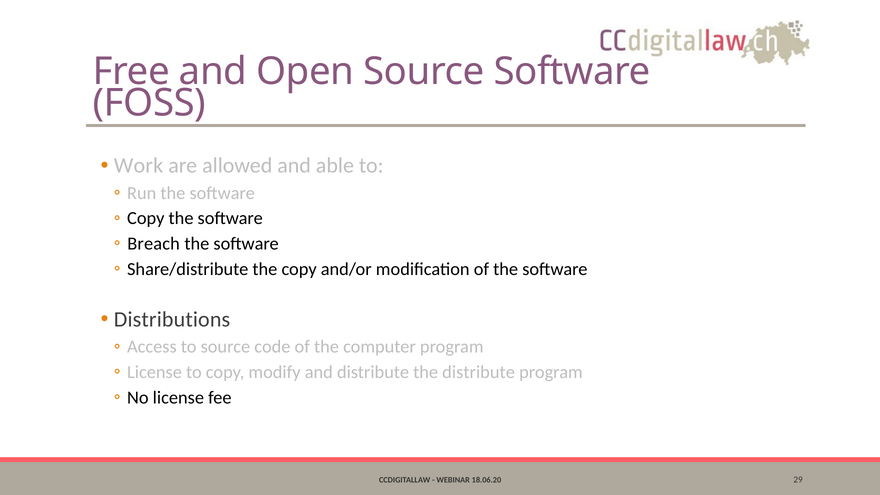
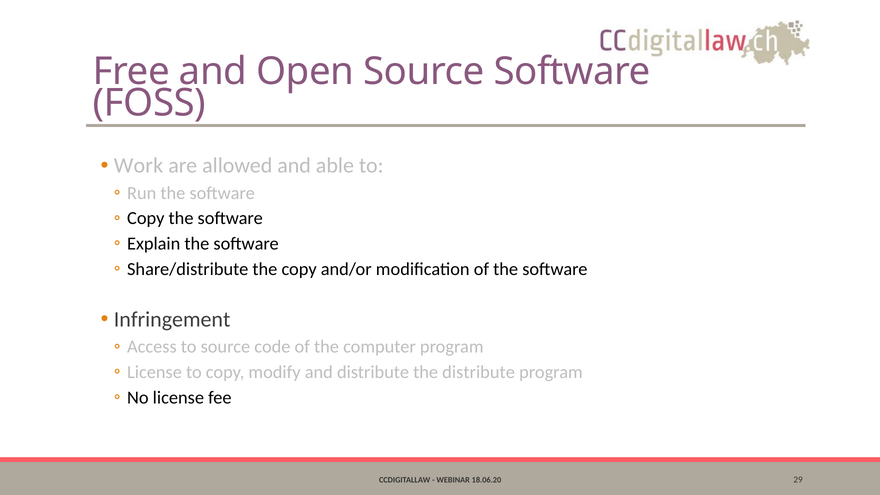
Breach: Breach -> Explain (154, 244)
Distributions: Distributions -> Infringement (172, 320)
